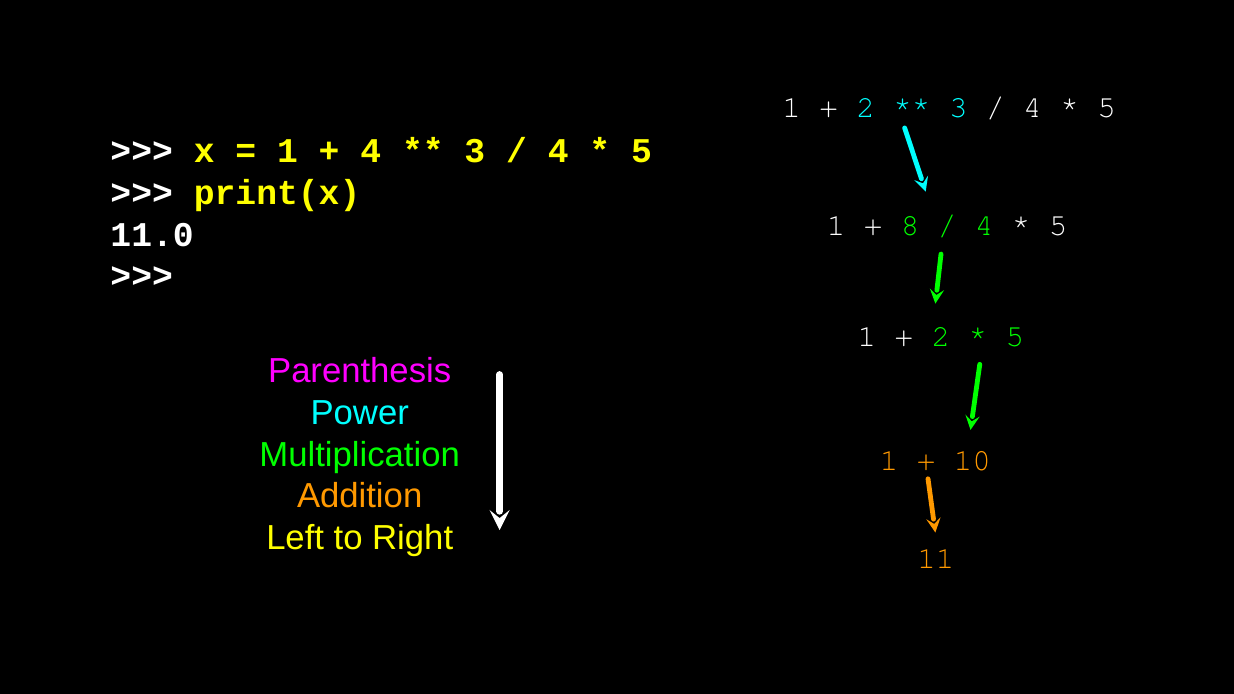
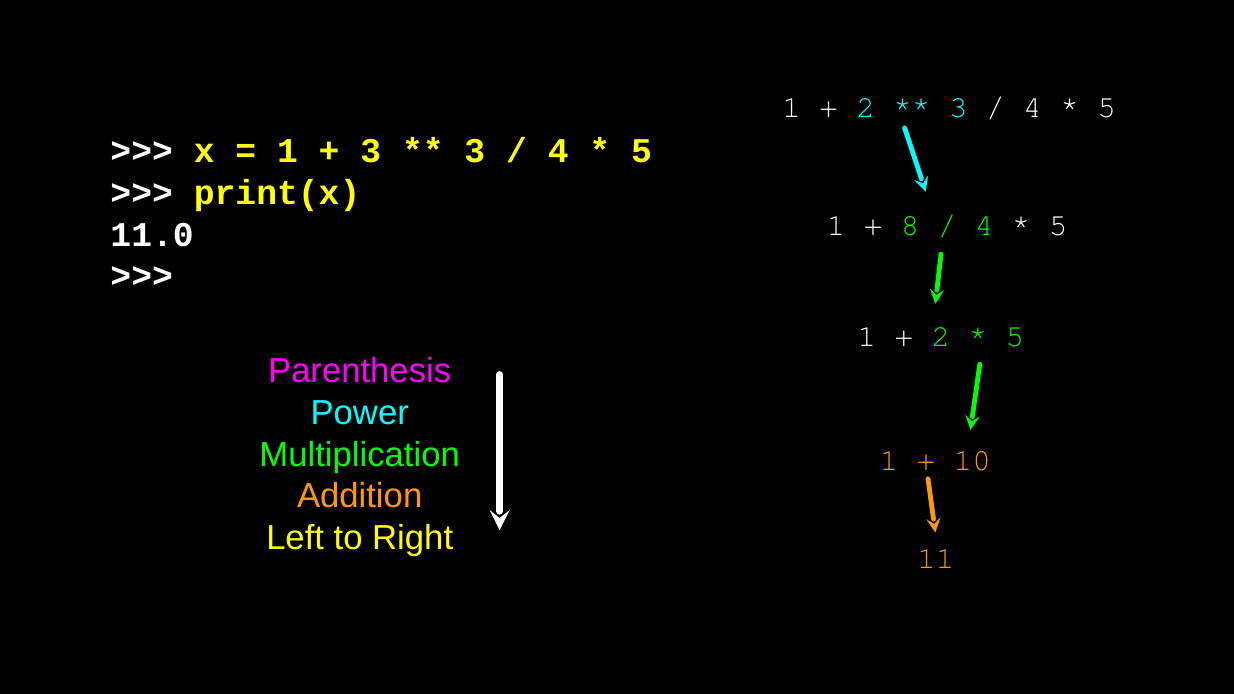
4: 4 -> 3 (371, 152)
